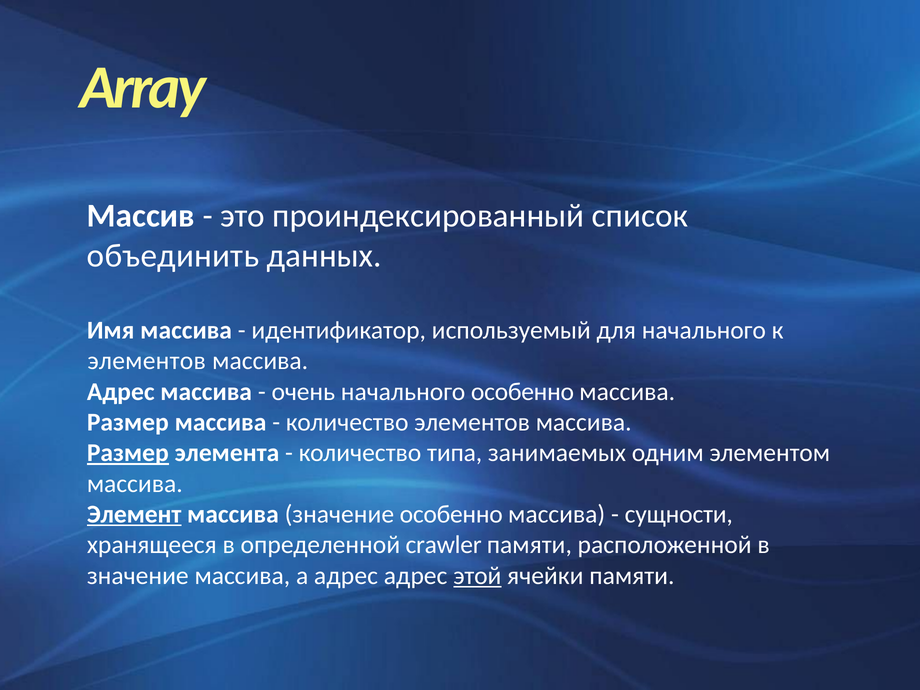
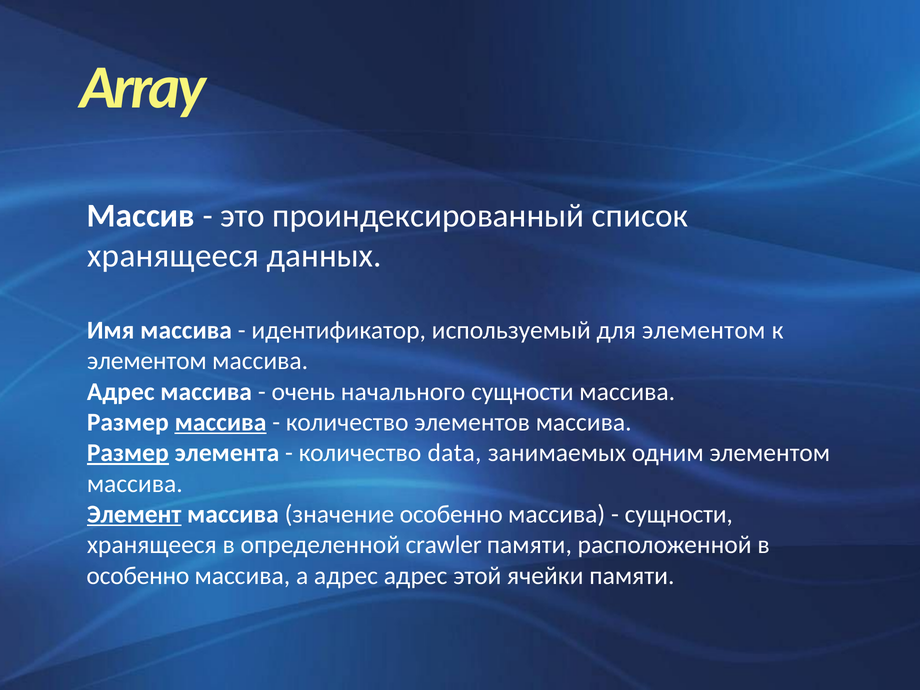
объединить: объединить -> хранящееся (173, 256)
для начального: начального -> элементом (704, 330)
элементов: элементов -> элементом (147, 361)
начального особенно: особенно -> сущности (522, 392)
массива underline: none -> present (221, 422)
типа: типа -> data (454, 453)
значение: значение -> особенно (138, 576)
этой underline: present -> none (477, 576)
